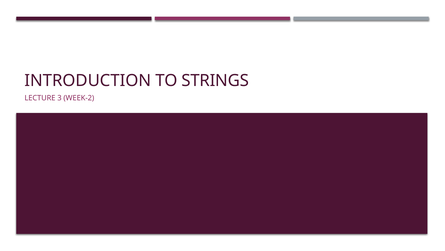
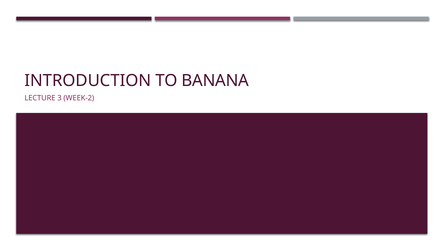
STRINGS: STRINGS -> BANANA (215, 81)
